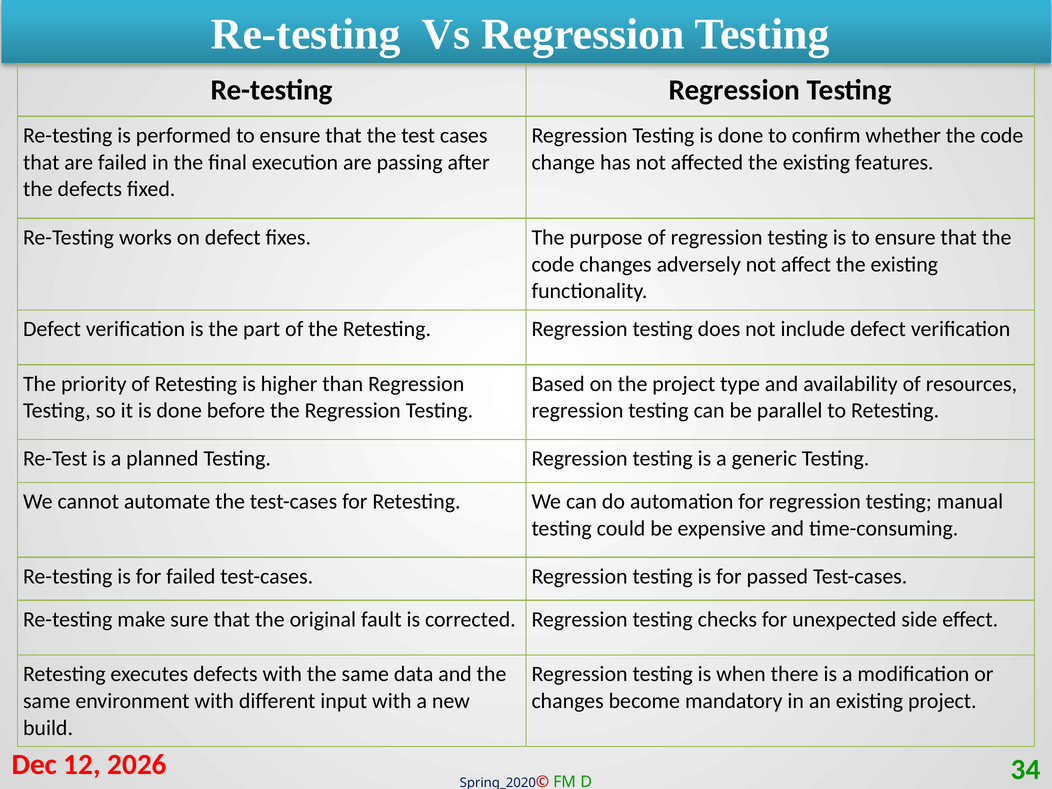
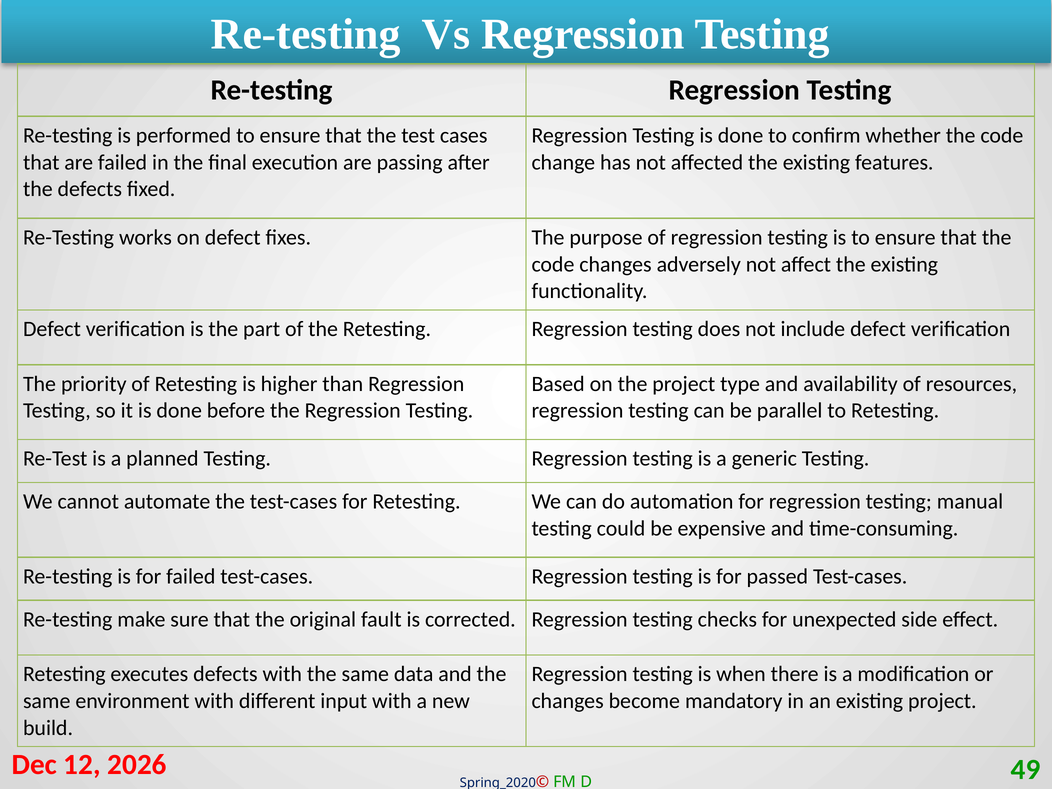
34: 34 -> 49 (1026, 770)
